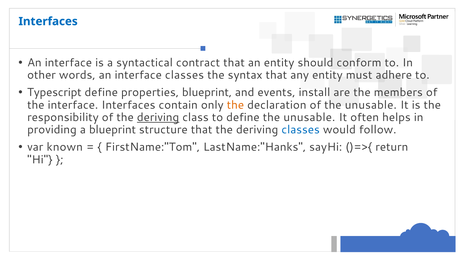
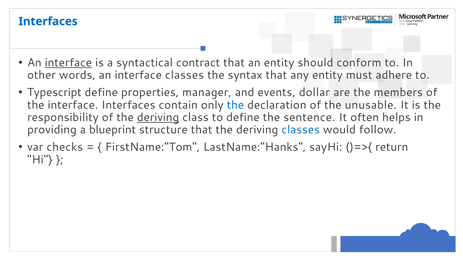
interface underline: none -> present (68, 63)
properties blueprint: blueprint -> manager (207, 93)
install: install -> dollar (314, 93)
the colour: orange -> blue (235, 105)
define the unusable: unusable -> sentence (309, 118)
known: known -> checks (65, 147)
